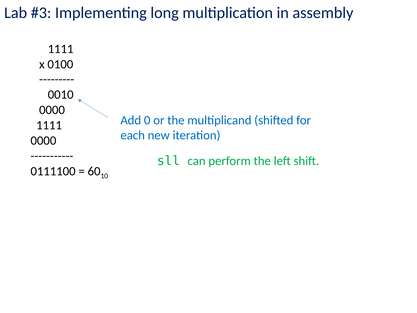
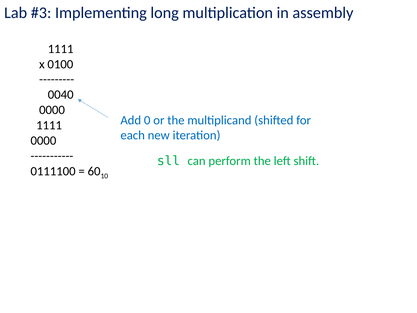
0010: 0010 -> 0040 (61, 95)
